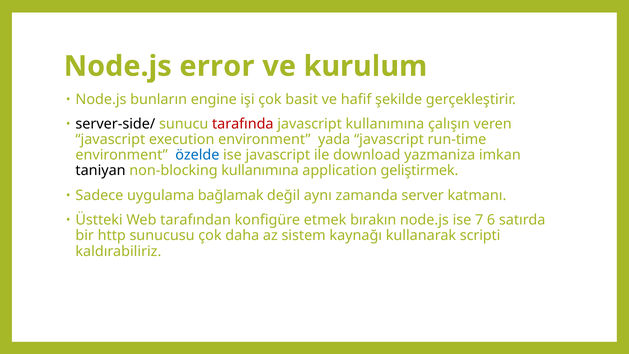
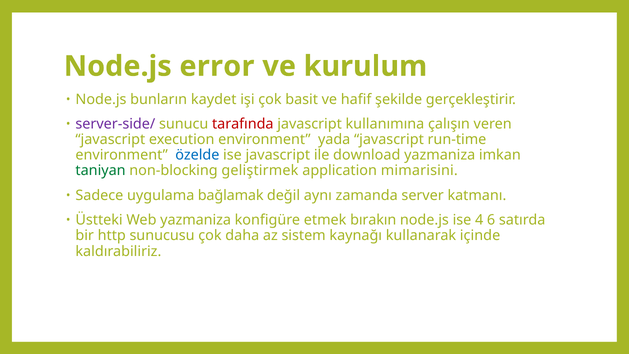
engine: engine -> kaydet (214, 99)
server-side/ colour: black -> purple (115, 124)
taniyan colour: black -> green (101, 171)
non-blocking kullanımına: kullanımına -> geliştirmek (260, 171)
geliştirmek: geliştirmek -> mimarisini (419, 171)
Web tarafından: tarafından -> yazmaniza (196, 220)
7: 7 -> 4 (479, 220)
scripti: scripti -> içinde (480, 236)
